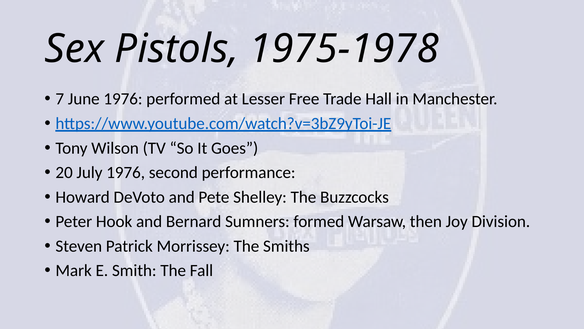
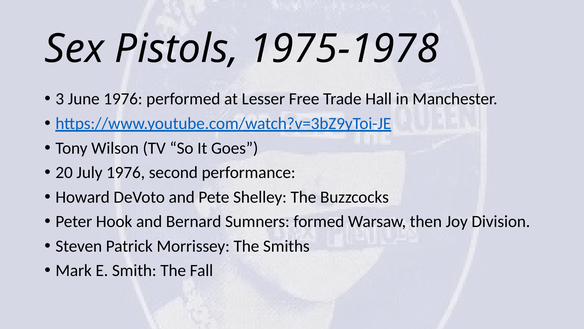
7: 7 -> 3 (60, 99)
